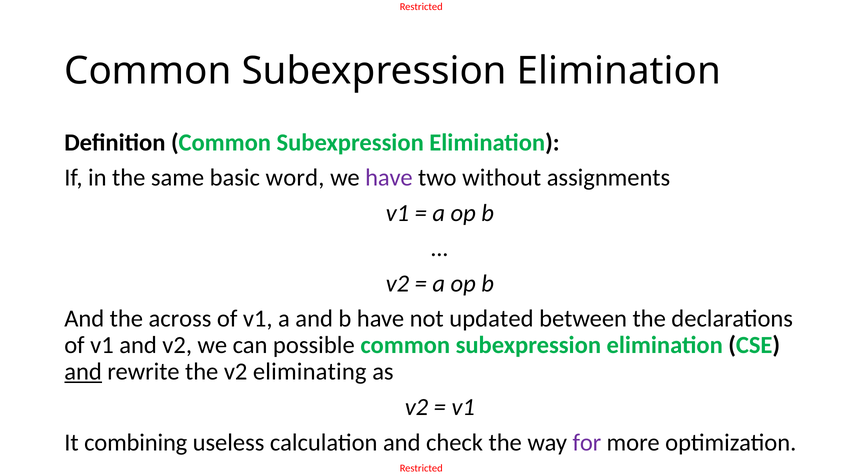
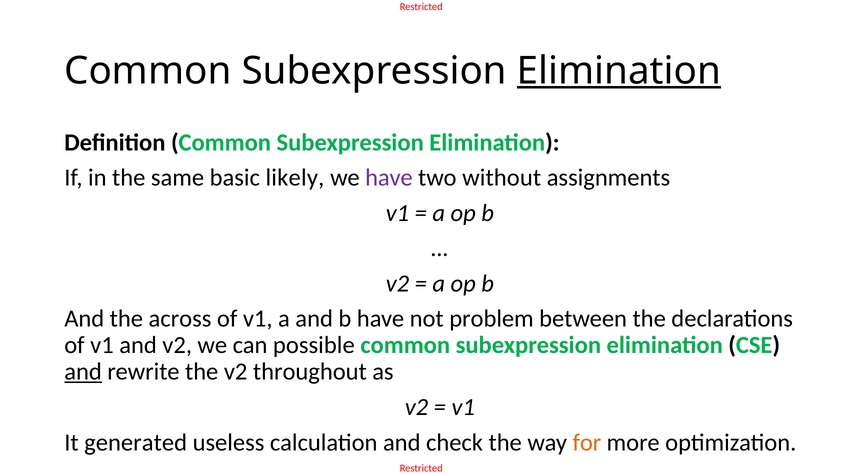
Elimination underline: none -> present (619, 71)
word: word -> likely (295, 178)
updated: updated -> problem (492, 319)
eliminating: eliminating -> throughout (310, 372)
combining: combining -> generated (136, 443)
for colour: purple -> orange (587, 443)
